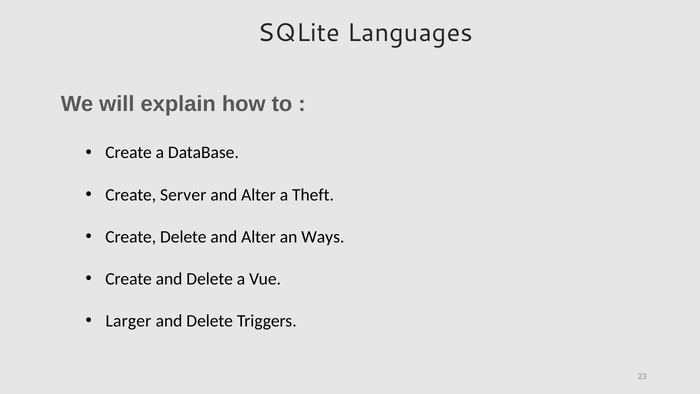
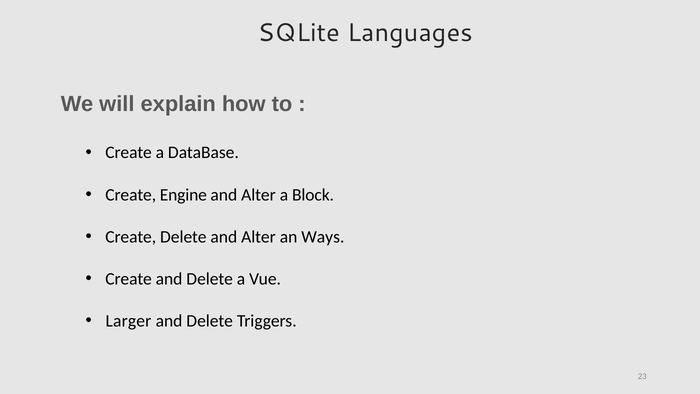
Server: Server -> Engine (183, 195)
Theft: Theft -> Block (313, 195)
